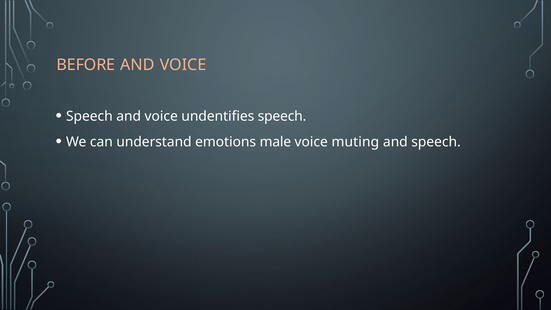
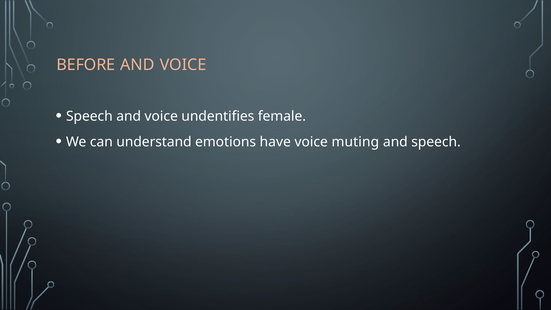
undentifies speech: speech -> female (282, 116)
male: male -> have (275, 142)
